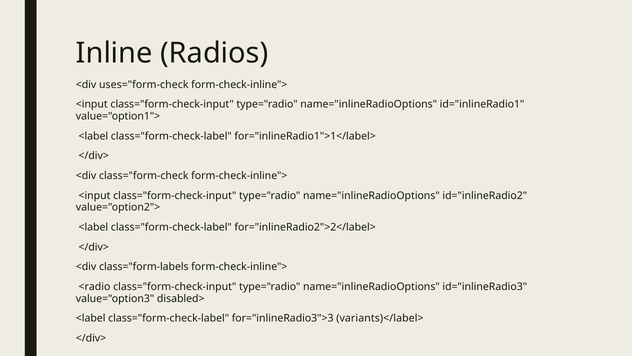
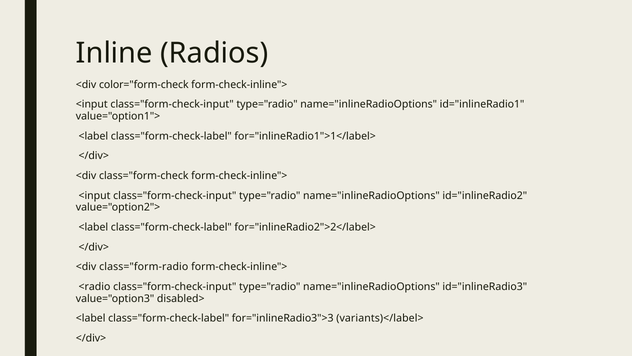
uses="form-check: uses="form-check -> color="form-check (144, 85)
class="form-labels: class="form-labels -> class="form-radio (144, 267)
